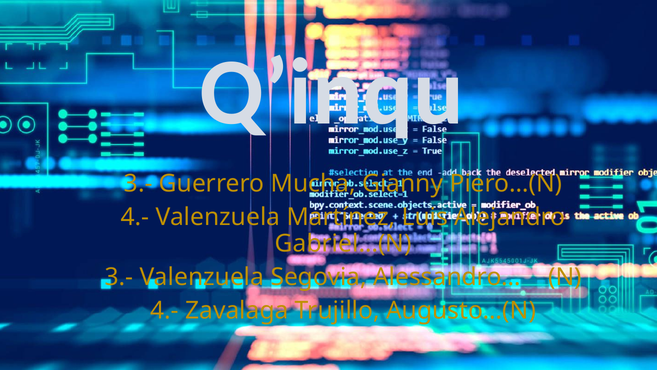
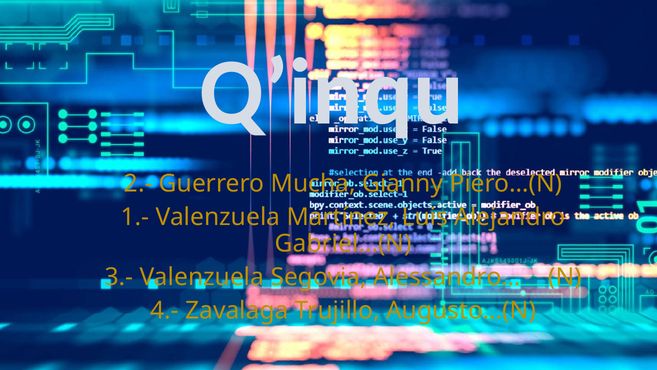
3.-: 3.- -> 2.- (138, 183)
4.-: 4.- -> 1.- (135, 217)
